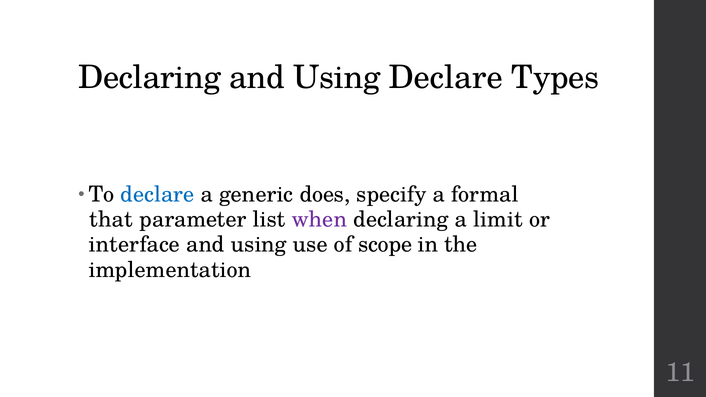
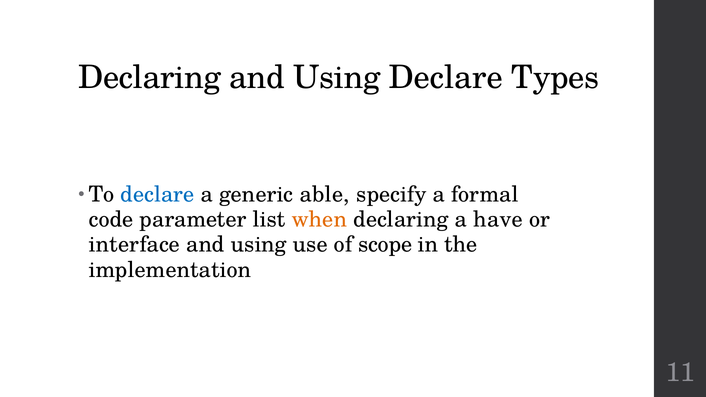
does: does -> able (325, 194)
that: that -> code (111, 220)
when colour: purple -> orange (319, 220)
limit: limit -> have (498, 220)
